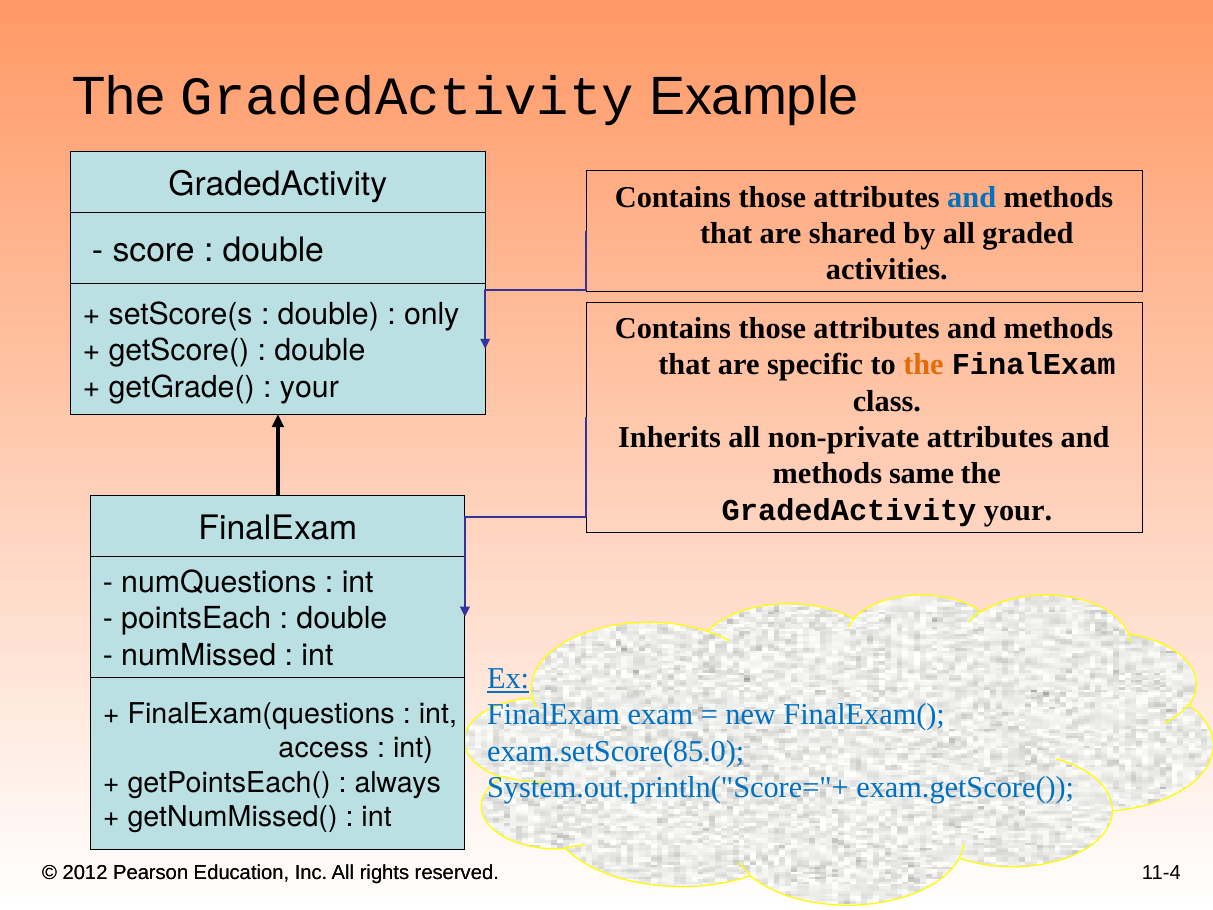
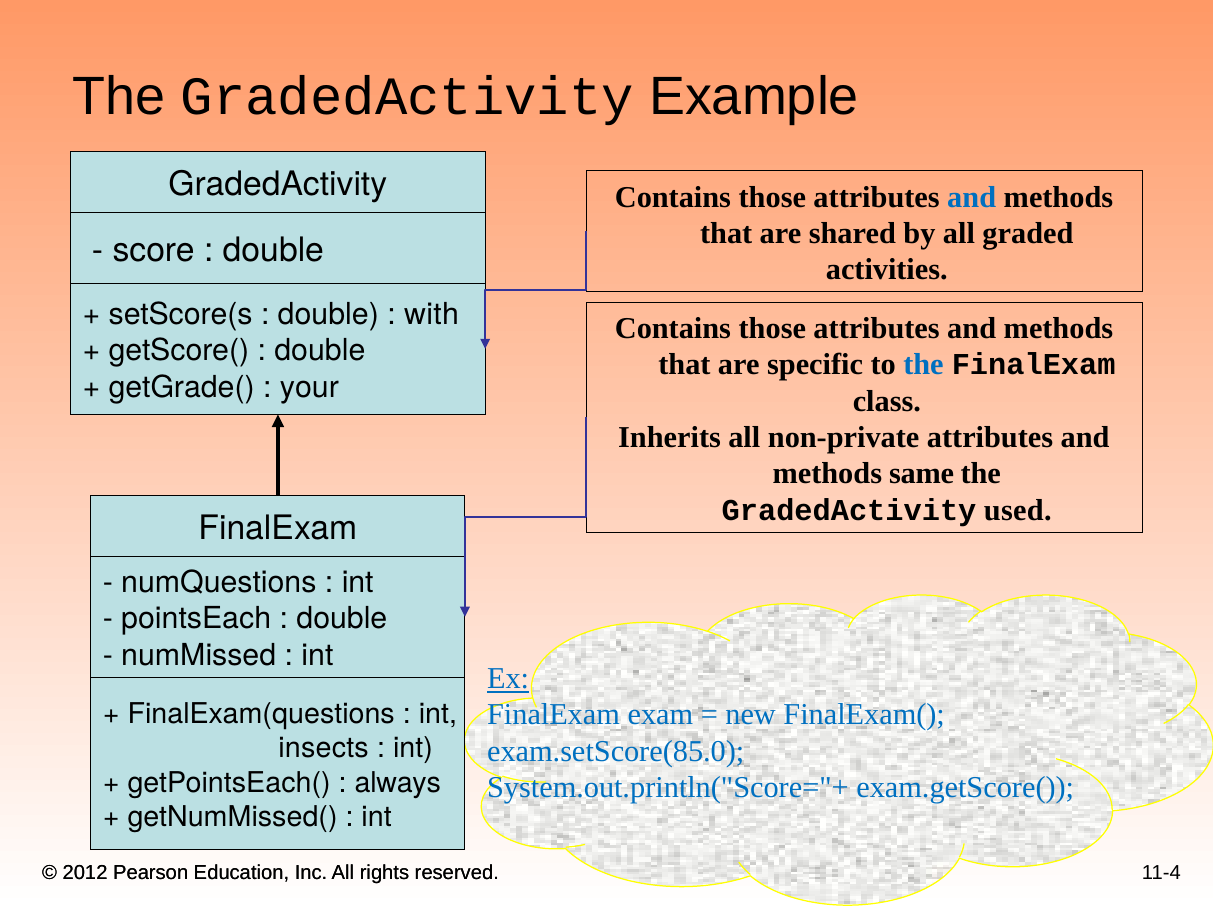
only: only -> with (432, 314)
the colour: orange -> blue (923, 365)
GradedActivity your: your -> used (1018, 510)
access: access -> insects (324, 748)
